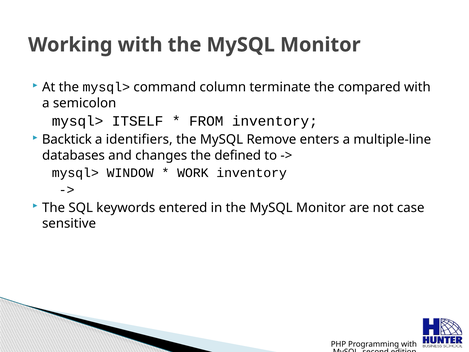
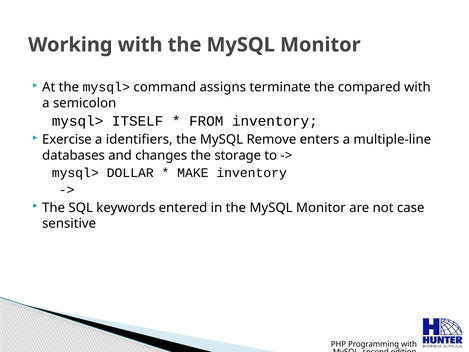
column: column -> assigns (223, 87)
Backtick: Backtick -> Exercise (67, 140)
defined: defined -> storage (238, 155)
WINDOW: WINDOW -> DOLLAR (130, 173)
WORK: WORK -> MAKE (193, 173)
